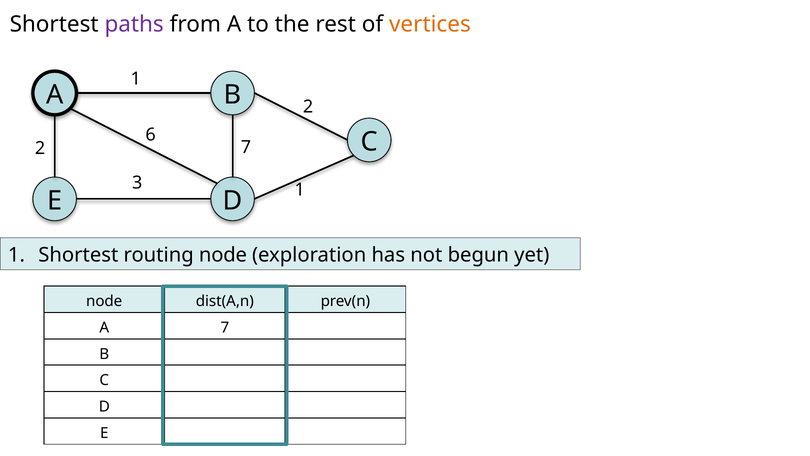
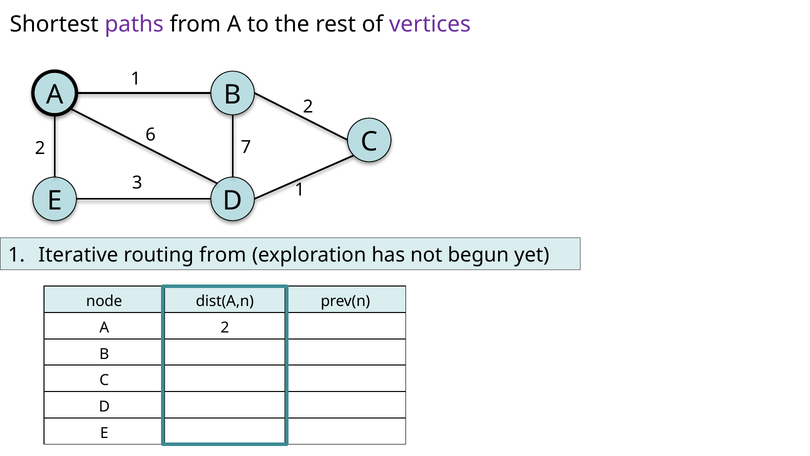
vertices colour: orange -> purple (430, 24)
1 Shortest: Shortest -> Iterative (78, 255)
routing node: node -> from (223, 255)
A 7: 7 -> 2 (225, 327)
